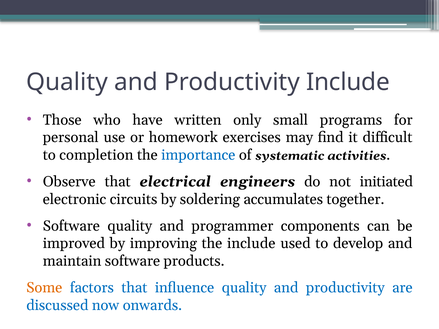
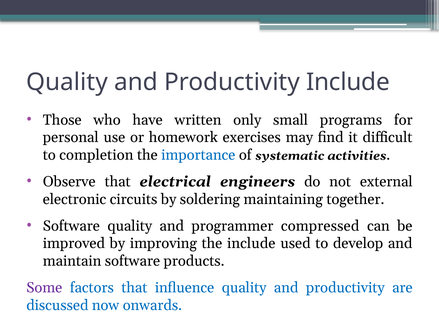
initiated: initiated -> external (386, 182)
accumulates: accumulates -> maintaining (283, 199)
components: components -> compressed (320, 226)
Some colour: orange -> purple (44, 288)
